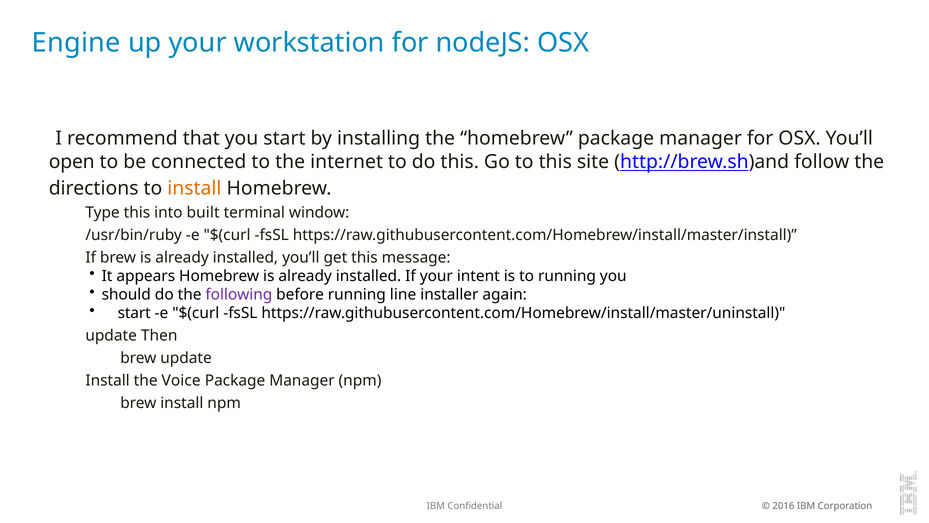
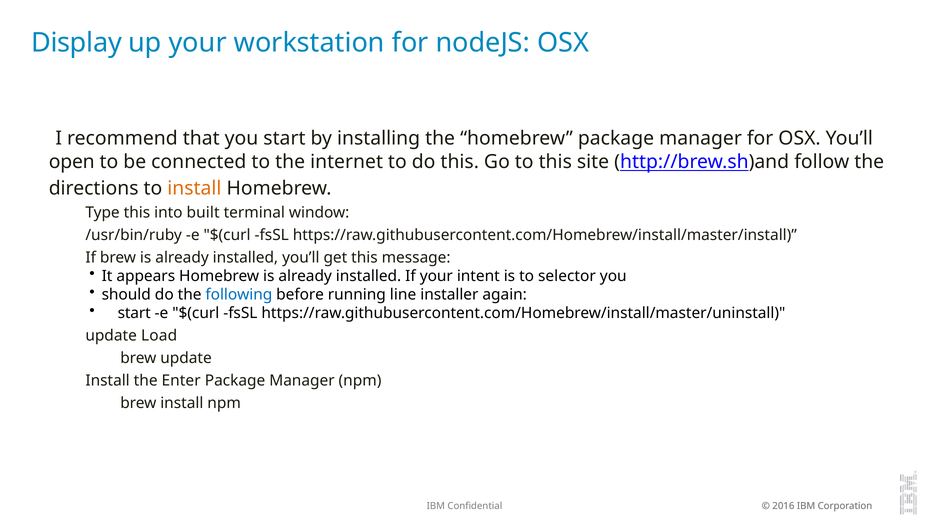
Engine: Engine -> Display (76, 43)
to running: running -> selector (567, 276)
following colour: purple -> blue (239, 295)
Then: Then -> Load (159, 336)
Voice: Voice -> Enter (181, 380)
